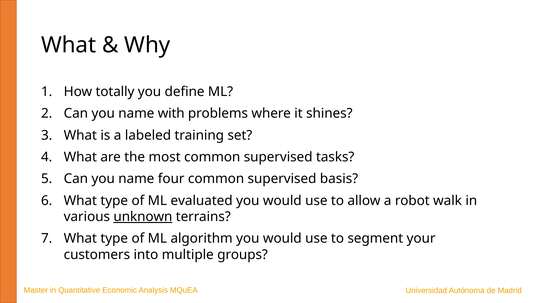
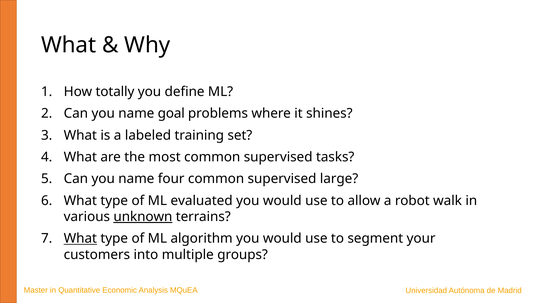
with: with -> goal (171, 113)
basis: basis -> large (339, 179)
What underline: none -> present (80, 238)
